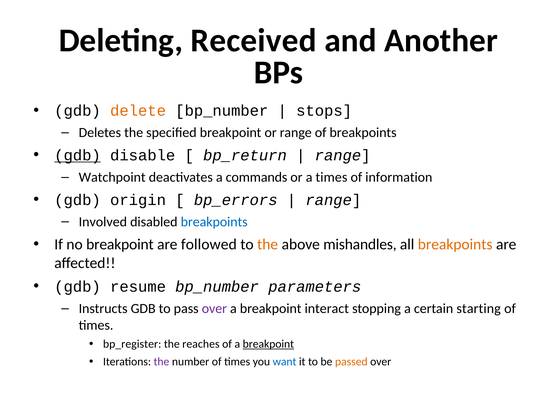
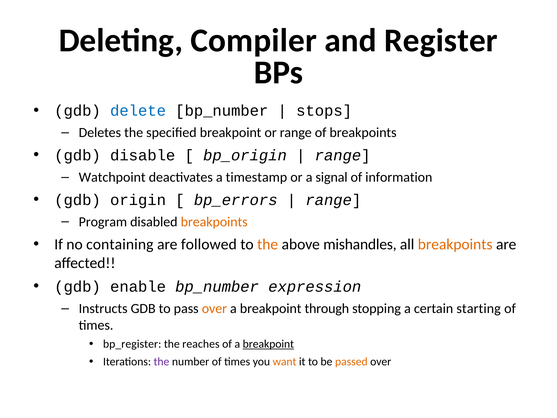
Received: Received -> Compiler (254, 41)
Another: Another -> Register (441, 41)
delete colour: orange -> blue (138, 111)
gdb underline: present -> none (78, 155)
bp_return: bp_return -> bp_origin (245, 155)
commands: commands -> timestamp (256, 177)
a times: times -> signal (332, 177)
Involved: Involved -> Program (103, 222)
breakpoints colour: blue -> orange (214, 222)
no breakpoint: breakpoint -> containing (120, 244)
resume: resume -> enable (138, 286)
parameters: parameters -> expression (315, 286)
over colour: purple -> orange (214, 308)
interact: interact -> through (327, 308)
want colour: blue -> orange (285, 362)
